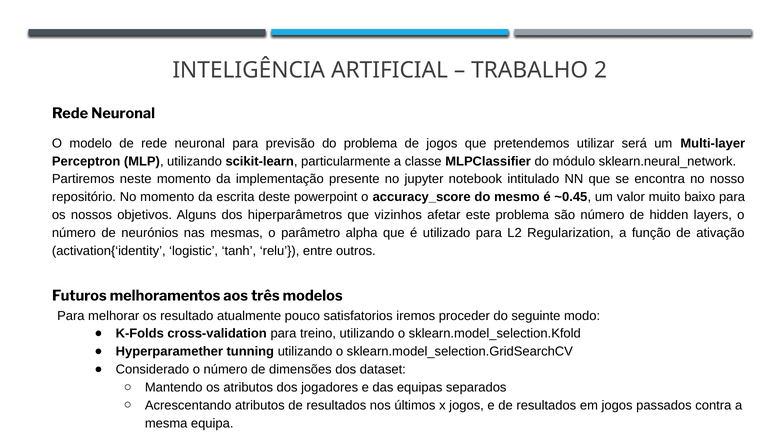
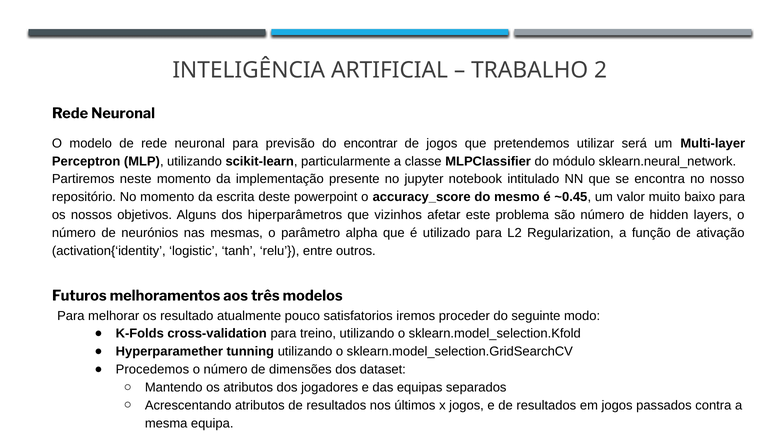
do problema: problema -> encontrar (371, 143)
Considerado: Considerado -> Procedemos (152, 369)
